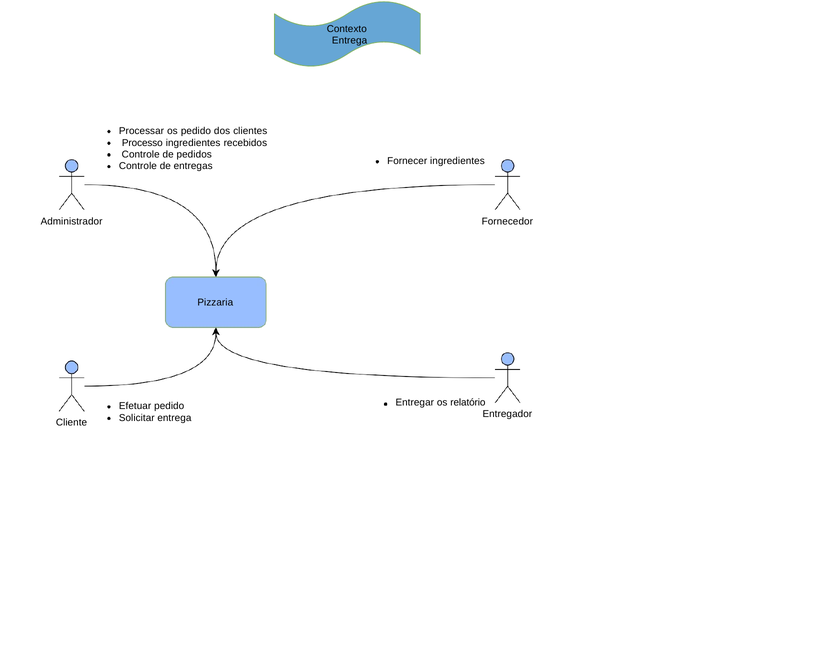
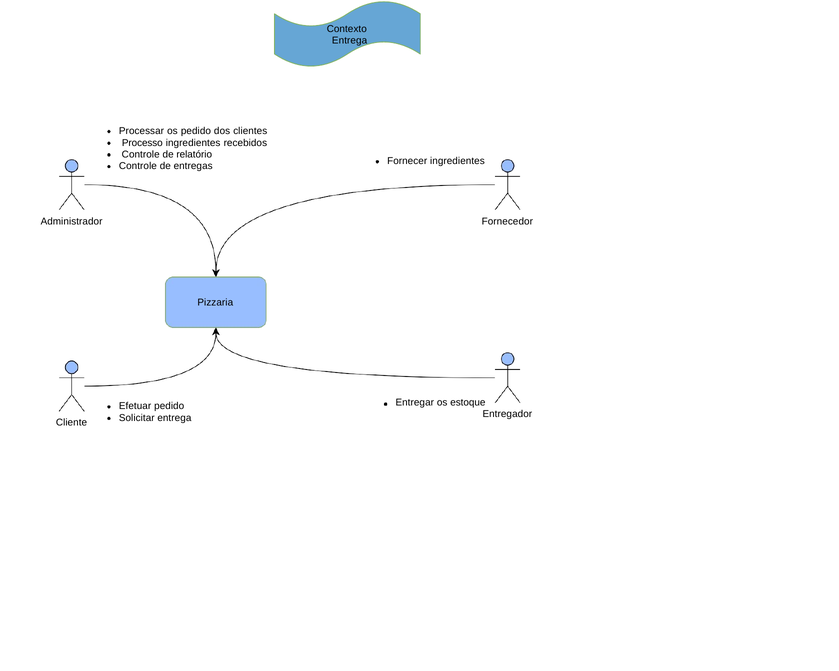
pedidos: pedidos -> relatório (194, 155)
relatório: relatório -> estoque (468, 403)
